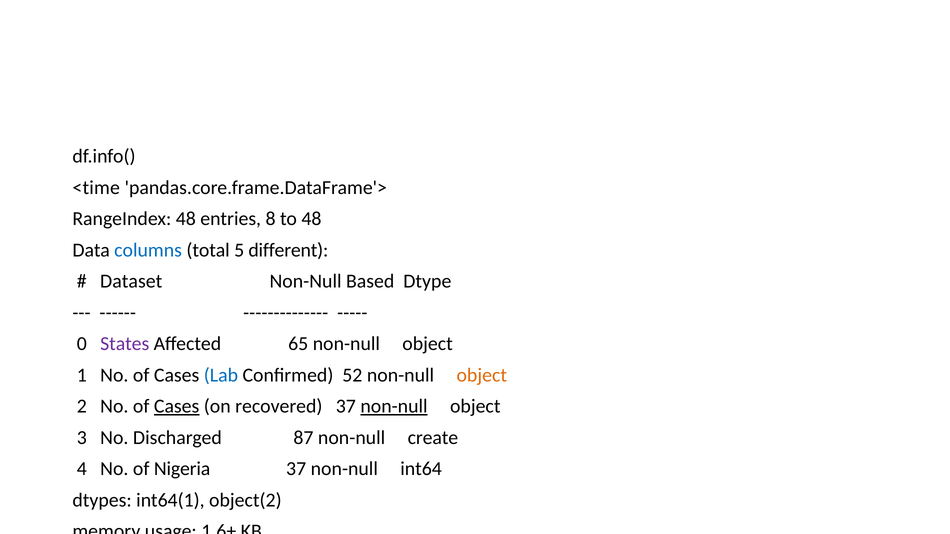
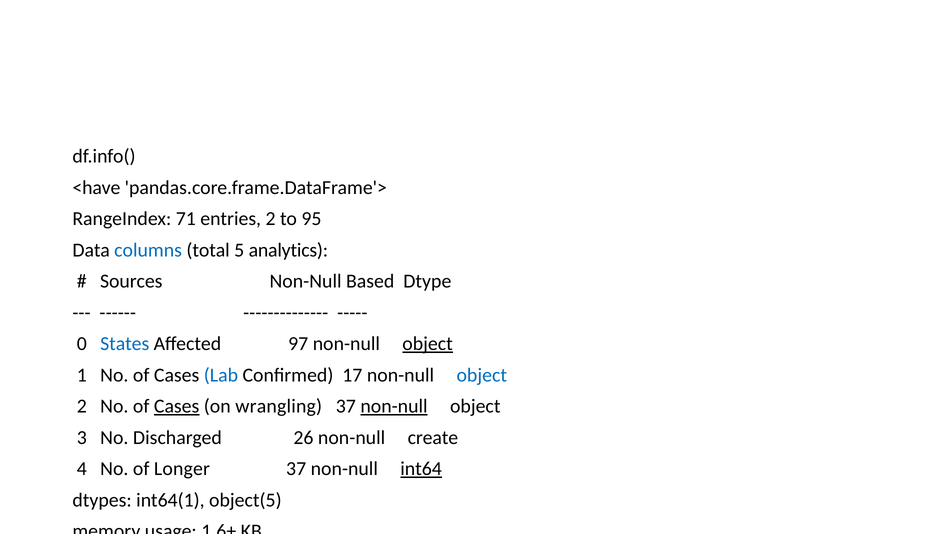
<time: <time -> <have (96, 188)
RangeIndex 48: 48 -> 71 (186, 219)
entries 8: 8 -> 2 (271, 219)
to 48: 48 -> 95 (311, 219)
different: different -> analytics (288, 250)
Dataset: Dataset -> Sources (131, 281)
States colour: purple -> blue (125, 344)
65: 65 -> 97 (298, 344)
object underline: none -> present (428, 344)
52: 52 -> 17 (352, 375)
object colour: orange -> blue (482, 375)
recovered: recovered -> wrangling (279, 407)
87: 87 -> 26 (303, 438)
Nigeria: Nigeria -> Longer (182, 469)
int64 underline: none -> present (421, 469)
object(2: object(2 -> object(5 (245, 500)
